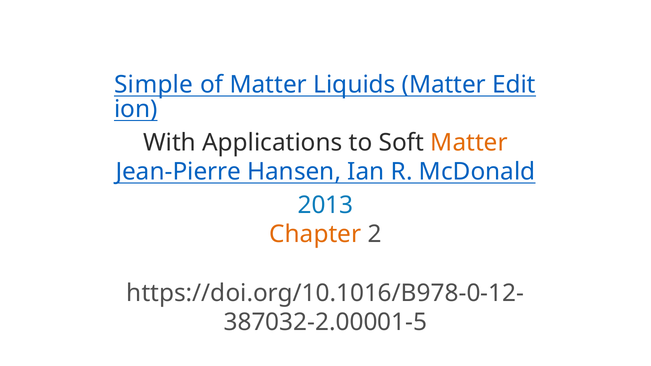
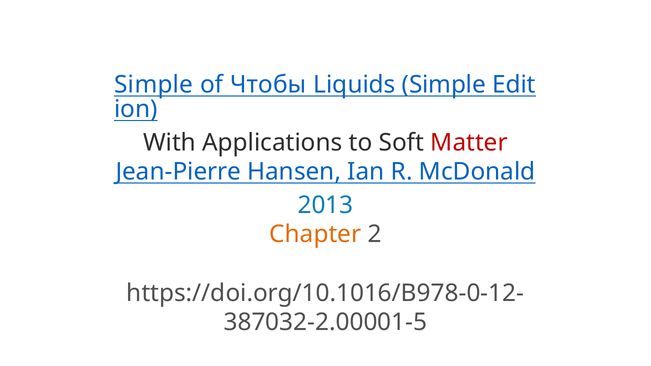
of Matter: Matter -> Чтобы (268, 85)
Liquids Matter: Matter -> Simple (444, 85)
Matter colour: orange -> red (469, 143)
